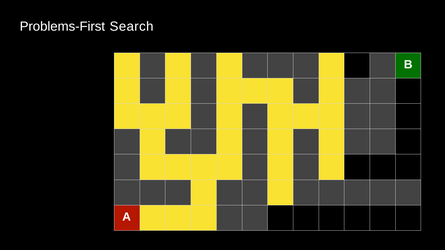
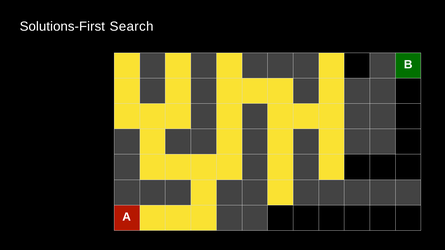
Problems-First: Problems-First -> Solutions-First (62, 26)
